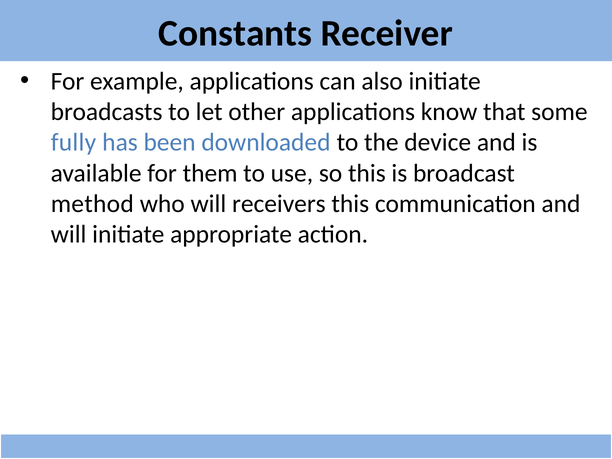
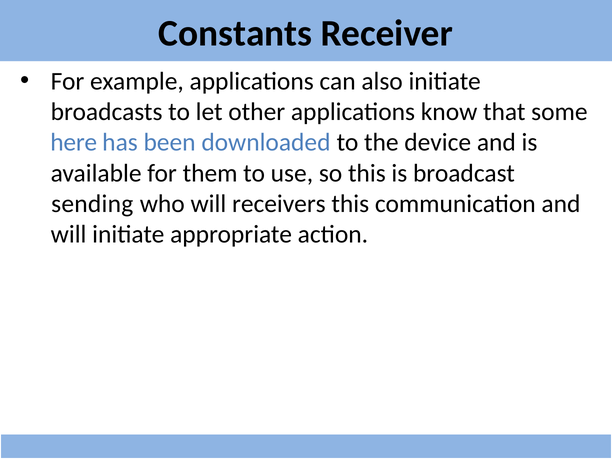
fully: fully -> here (74, 143)
method: method -> sending (92, 204)
